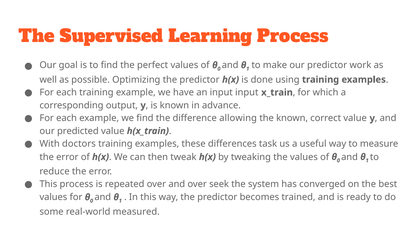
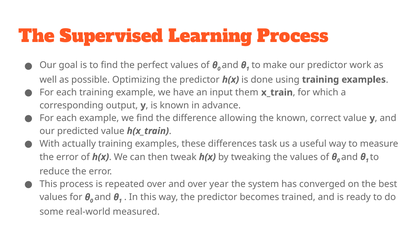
input input: input -> them (247, 93)
doctors: doctors -> actually (79, 144)
seek: seek -> year (219, 184)
